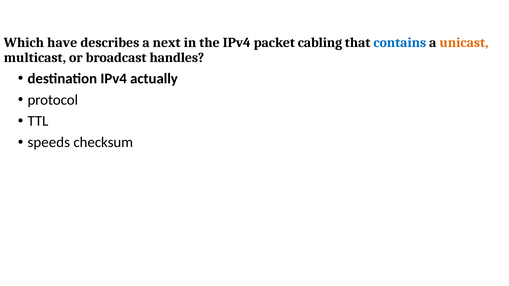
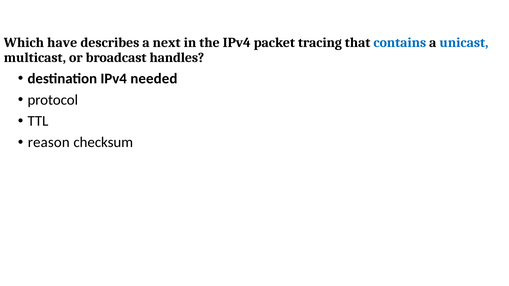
cabling: cabling -> tracing (320, 43)
unicast colour: orange -> blue (464, 43)
actually: actually -> needed (154, 79)
speeds: speeds -> reason (49, 143)
